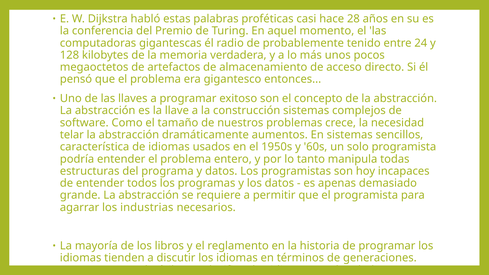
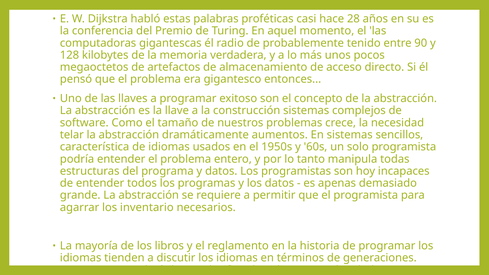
24: 24 -> 90 (421, 43)
industrias: industrias -> inventario (147, 207)
